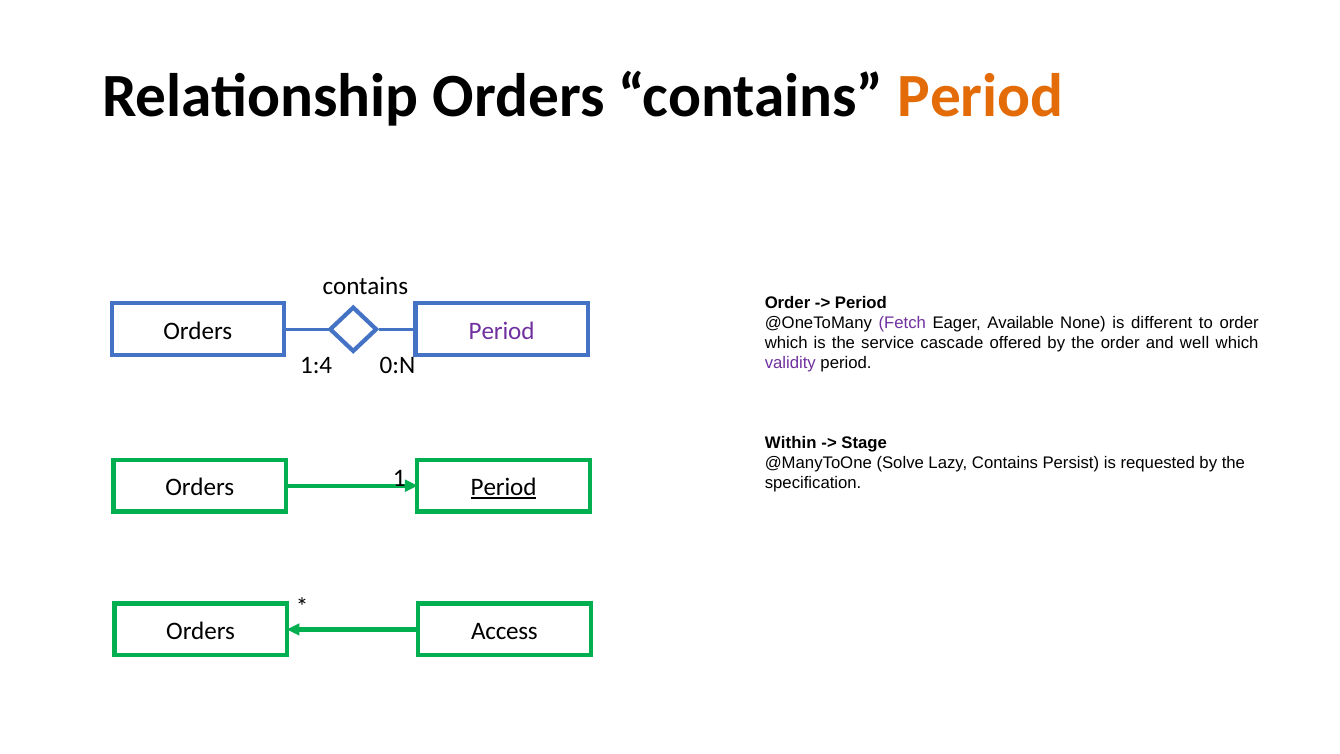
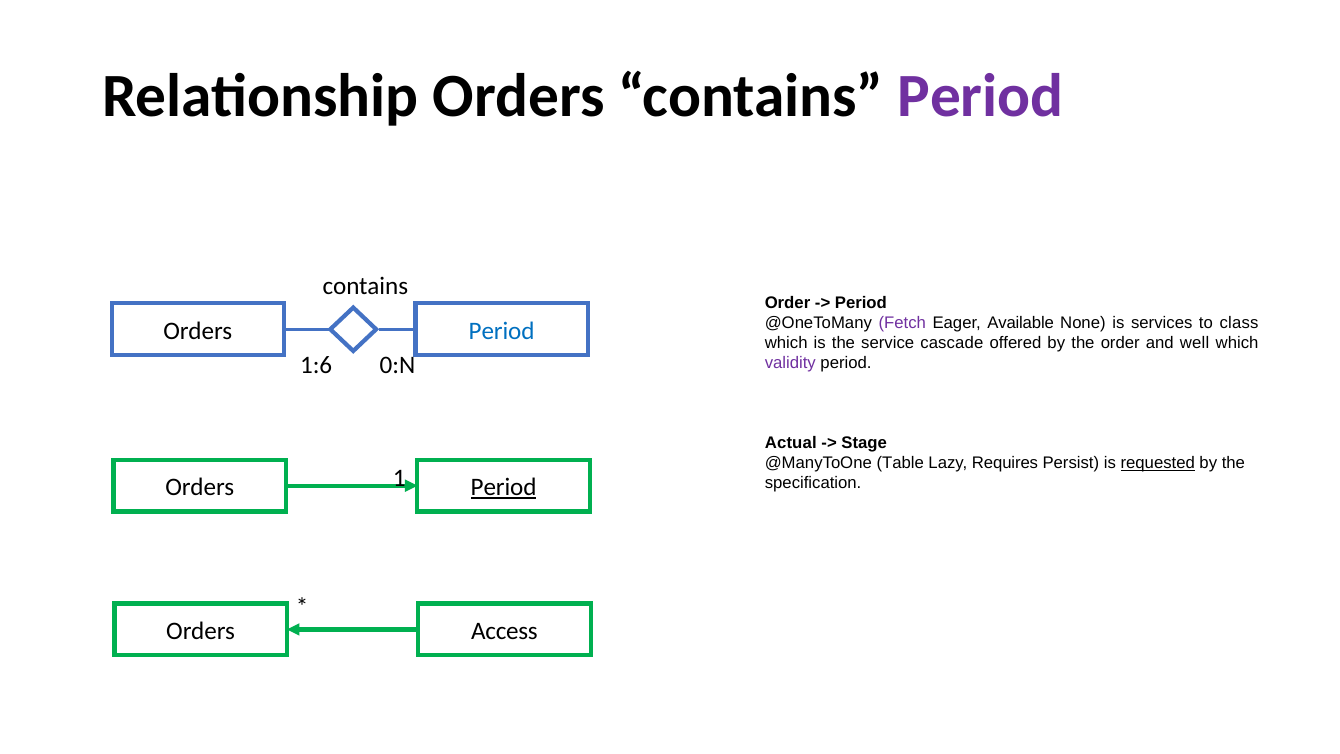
Period colour: orange -> purple (980, 96)
different: different -> services (1162, 322)
to order: order -> class (1239, 322)
Period colour: purple -> blue (502, 331)
1:4: 1:4 -> 1:6 (316, 365)
Within: Within -> Actual (791, 443)
Solve: Solve -> Table (900, 463)
Lazy Contains: Contains -> Requires (1005, 463)
requested underline: none -> present (1158, 463)
